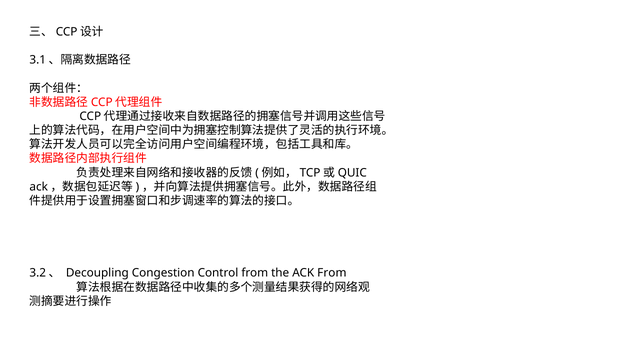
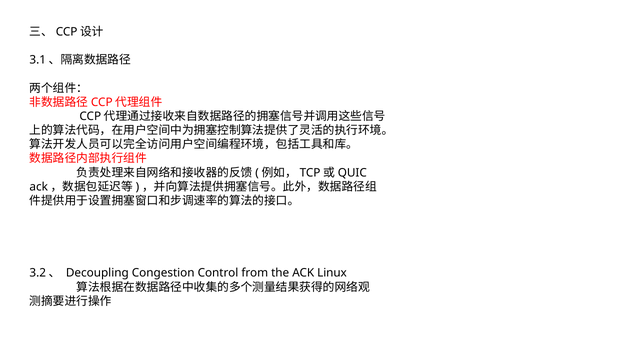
ACK From: From -> Linux (332, 273)
